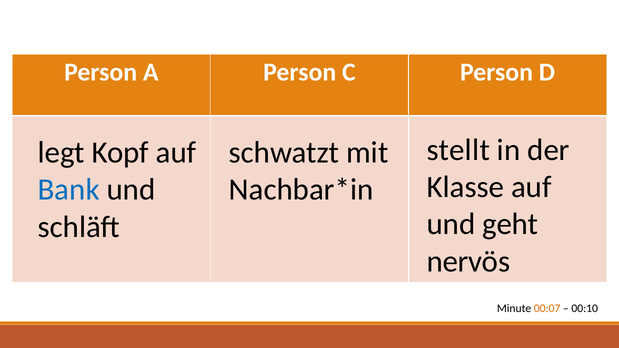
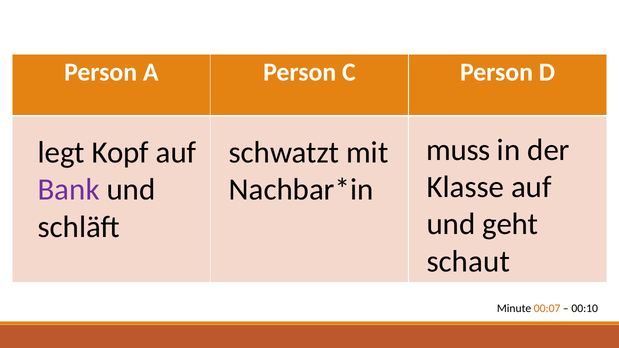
stellt: stellt -> muss (458, 150)
Bank colour: blue -> purple (69, 190)
nervös: nervös -> schaut (468, 261)
